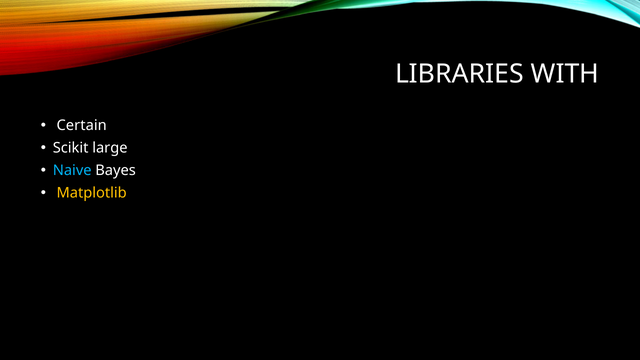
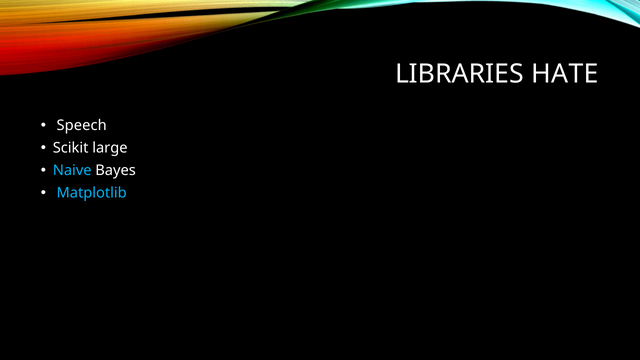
WITH: WITH -> HATE (565, 74)
Certain: Certain -> Speech (82, 125)
Matplotlib colour: yellow -> light blue (92, 193)
